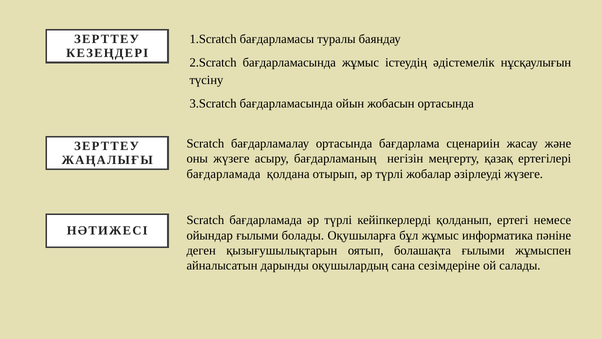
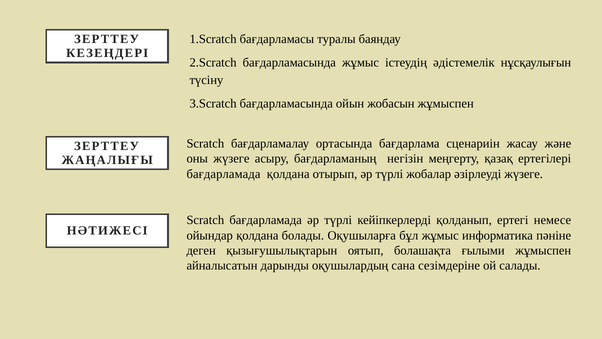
жобасын ортасында: ортасында -> жұмыспен (446, 103)
ойындар ғылыми: ғылыми -> қолдана (257, 235)
